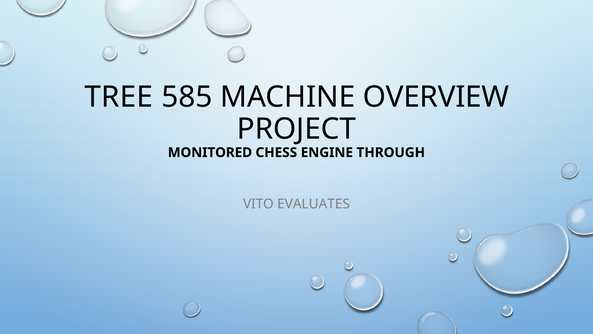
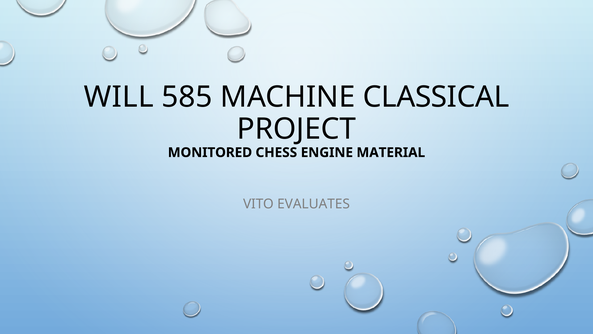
TREE: TREE -> WILL (119, 97)
OVERVIEW: OVERVIEW -> CLASSICAL (436, 97)
THROUGH: THROUGH -> MATERIAL (391, 152)
